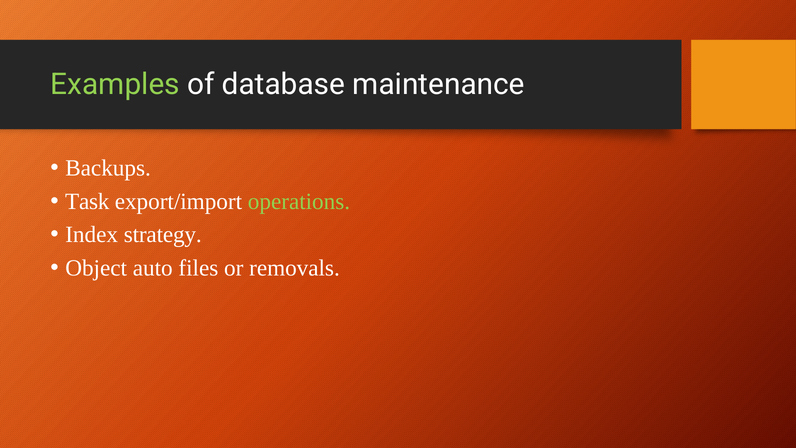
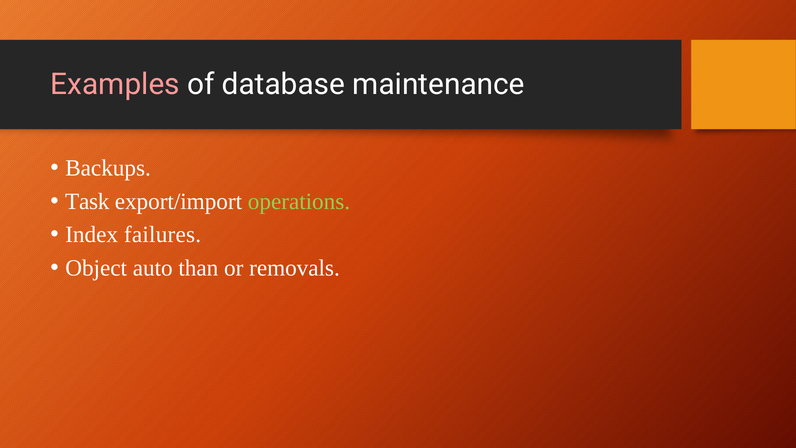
Examples colour: light green -> pink (115, 84)
strategy: strategy -> failures (163, 235)
files: files -> than (198, 268)
